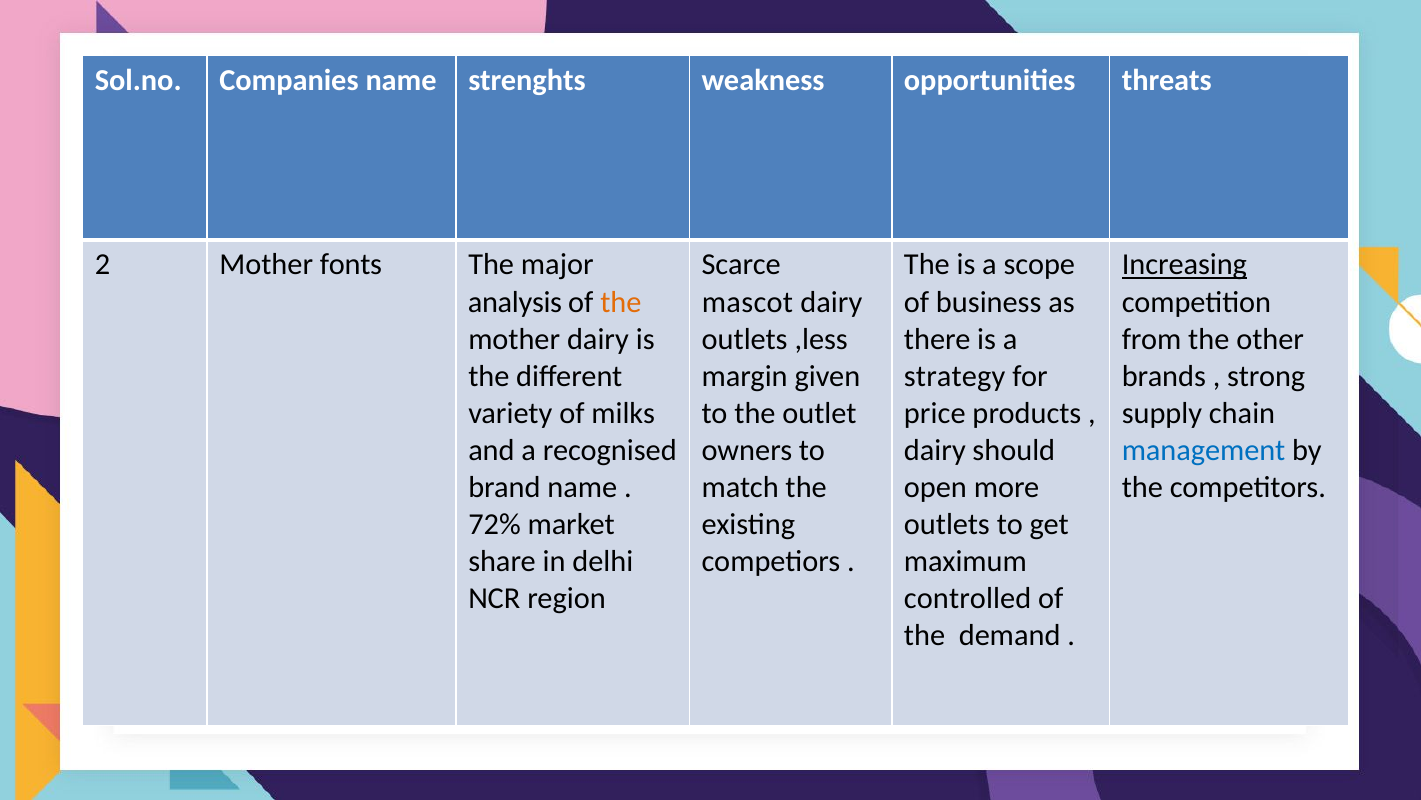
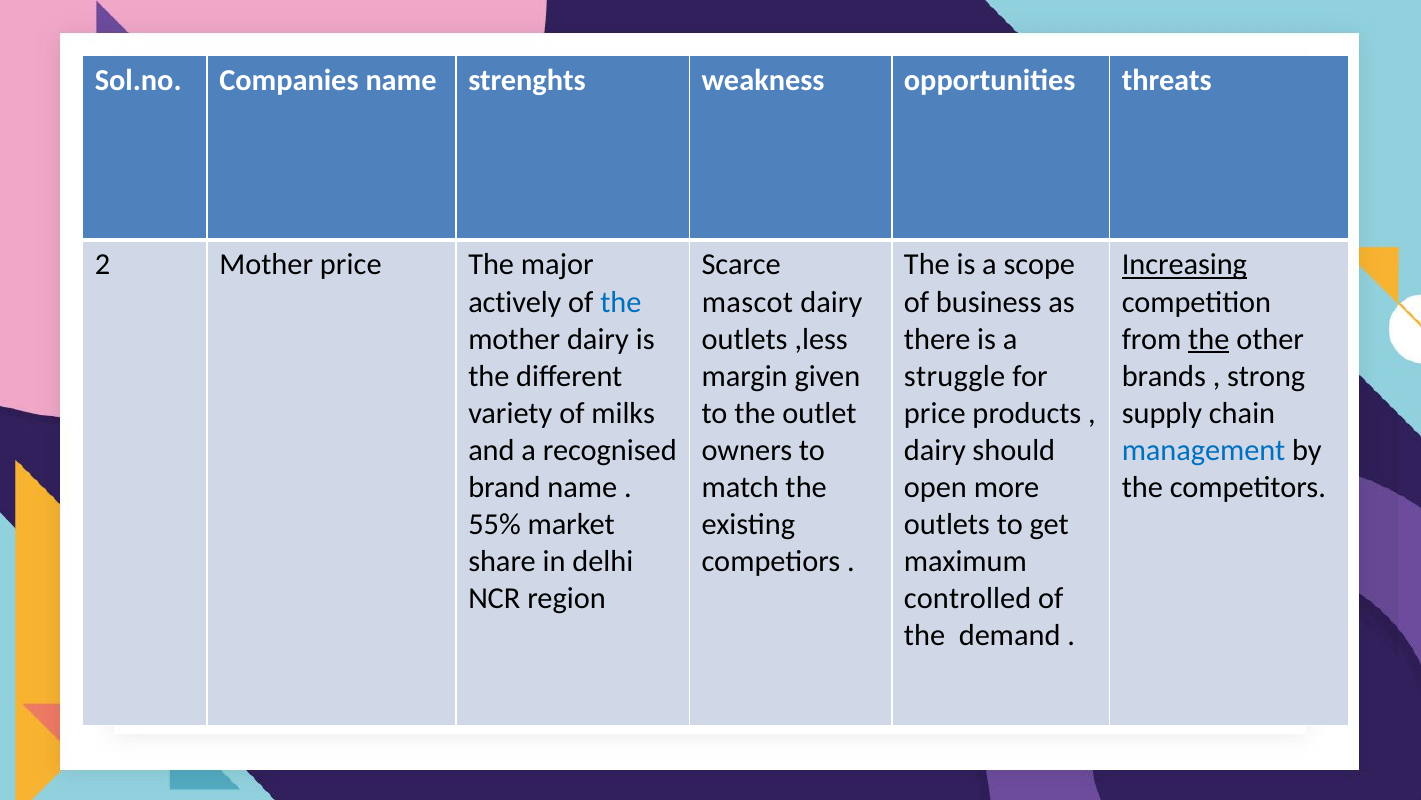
Mother fonts: fonts -> price (351, 265)
analysis: analysis -> actively (515, 302)
the colour: orange -> blue (621, 302)
the underline: none -> present (1209, 339)
strategy: strategy -> struggle (955, 376)
72%: 72% -> 55% (495, 524)
